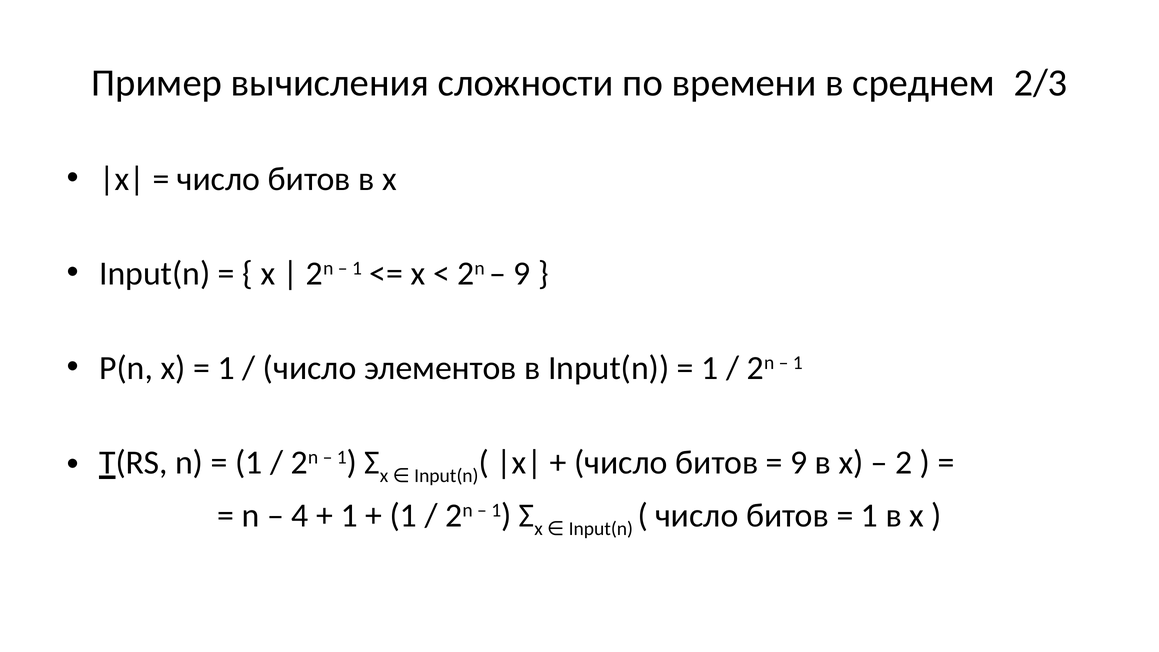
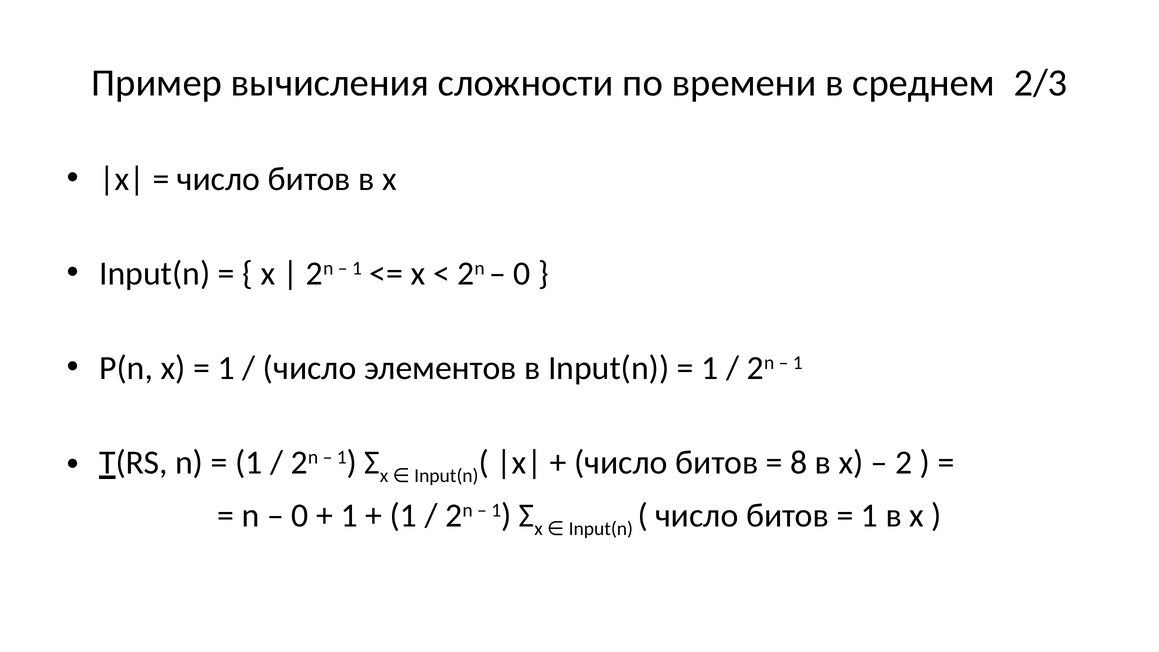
9: 9 -> 0 (522, 274)
9: 9 -> 8 (799, 463)
4: 4 -> 0 (300, 515)
